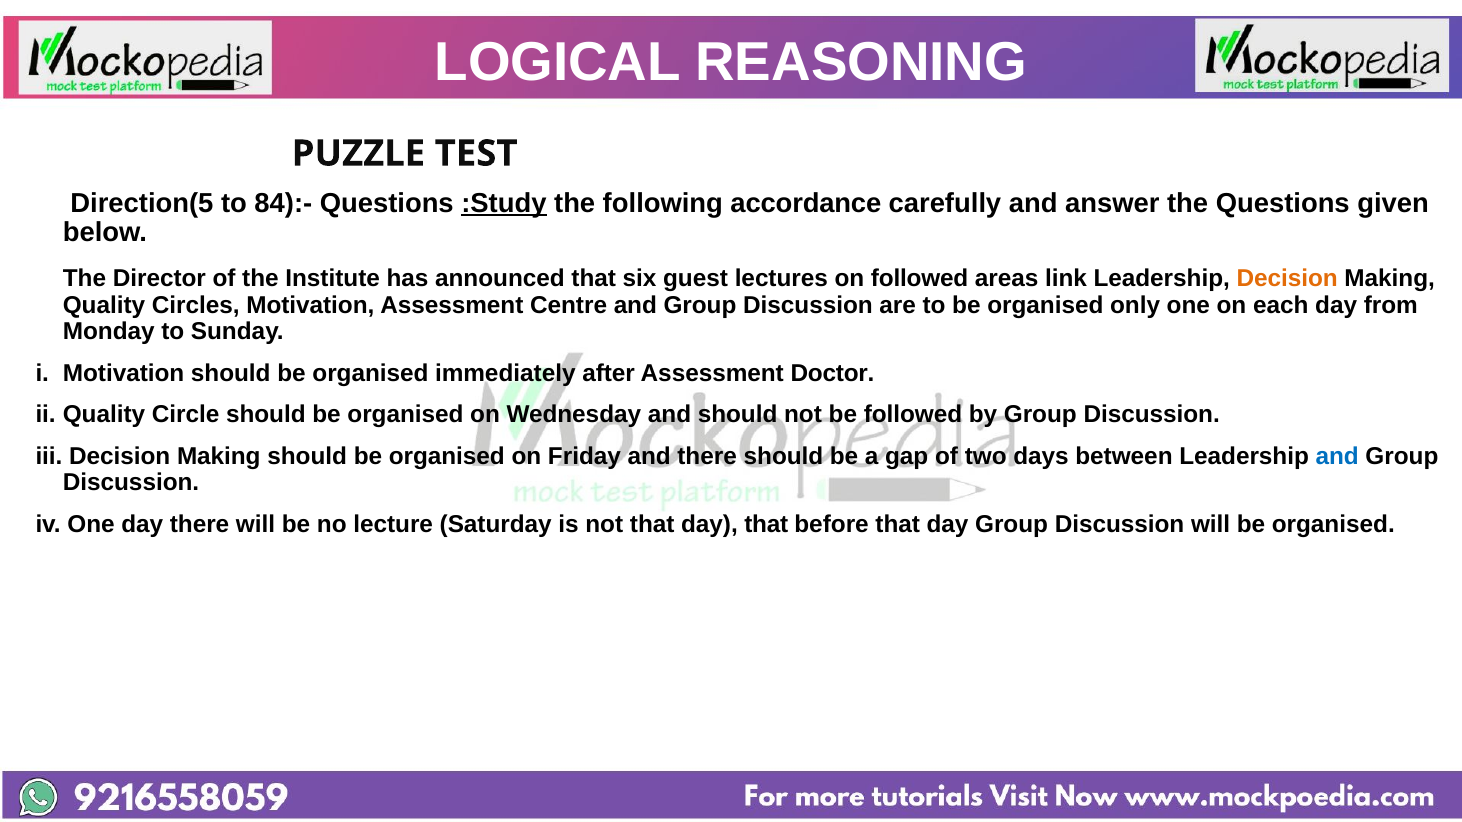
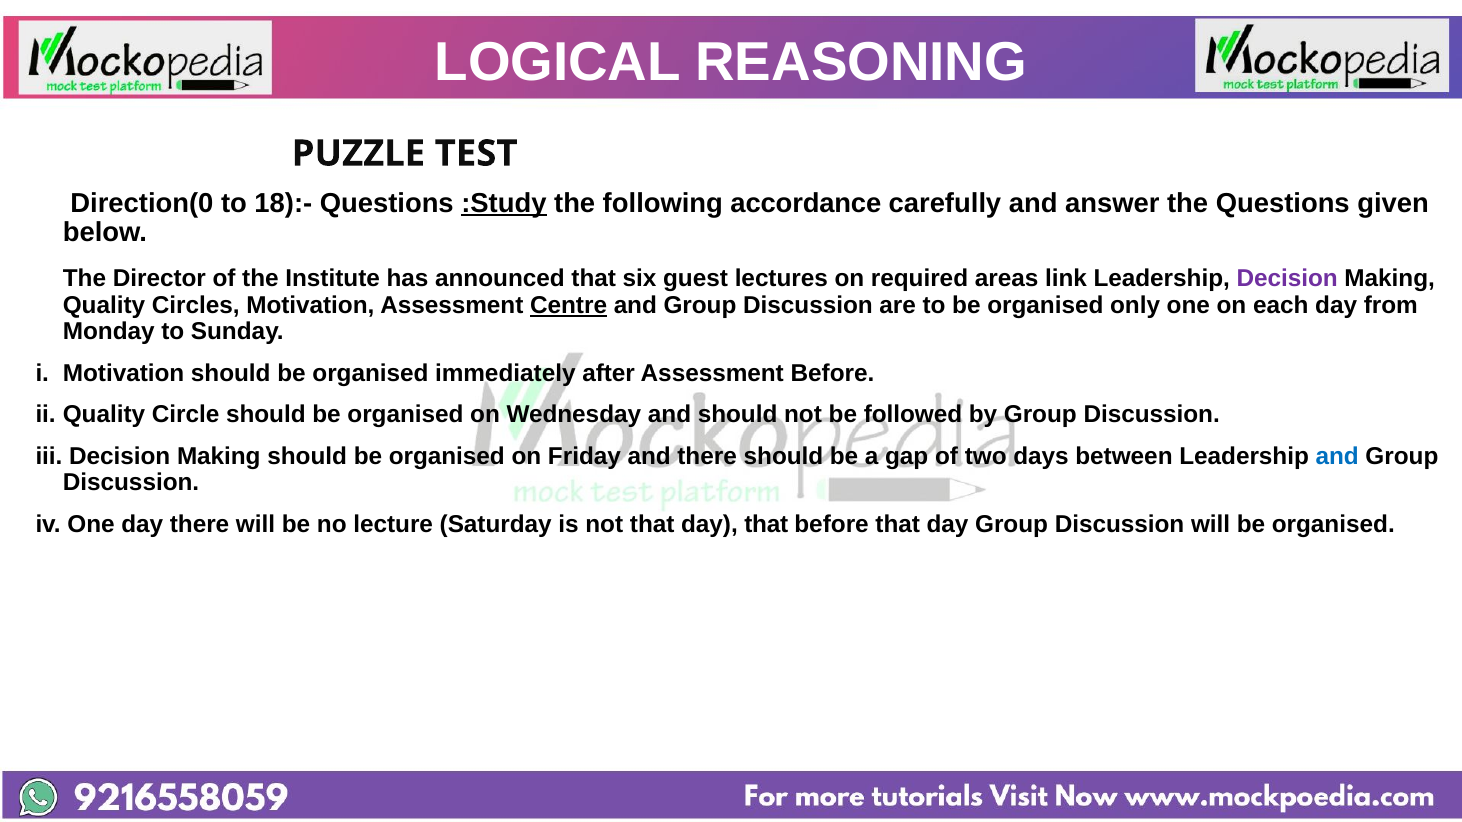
Direction(5: Direction(5 -> Direction(0 (142, 203)
84):-: 84):- -> 18):- (283, 203)
on followed: followed -> required (920, 279)
Decision colour: orange -> purple (1287, 279)
Centre underline: none -> present (569, 306)
Assessment Doctor: Doctor -> Before (832, 374)
